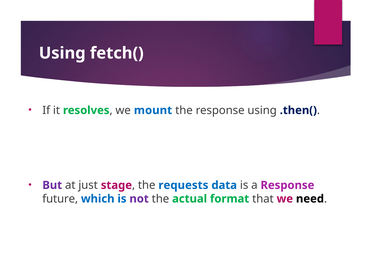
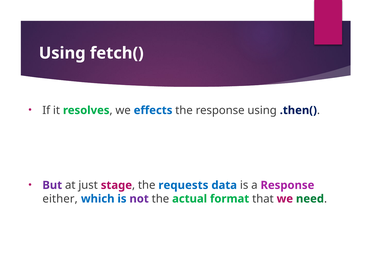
mount: mount -> effects (153, 110)
future: future -> either (60, 199)
need colour: black -> green (310, 199)
